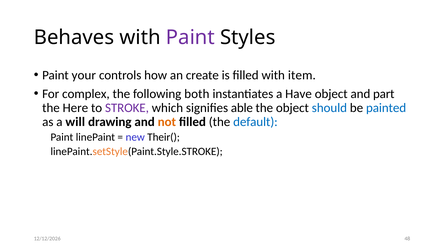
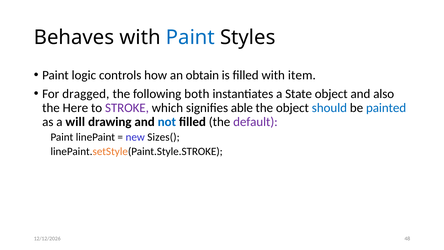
Paint colour: purple -> blue (190, 37)
your: your -> logic (84, 75)
create: create -> obtain (202, 75)
complex: complex -> dragged (86, 94)
Have: Have -> State (299, 94)
part: part -> also (384, 94)
not colour: orange -> blue (167, 122)
default colour: blue -> purple (255, 122)
Their(: Their( -> Sizes( (164, 137)
